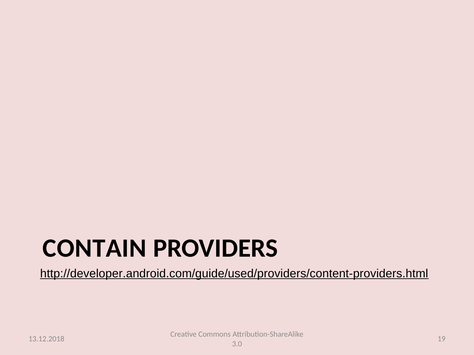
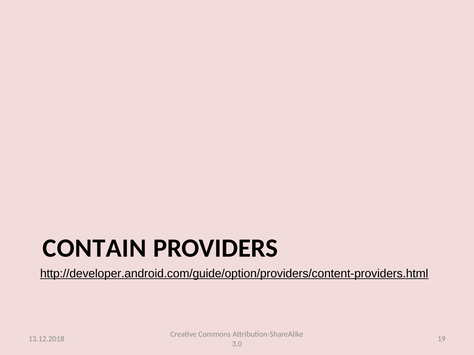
http://developer.android.com/guide/used/providers/content-providers.html: http://developer.android.com/guide/used/providers/content-providers.html -> http://developer.android.com/guide/option/providers/content-providers.html (234, 274)
